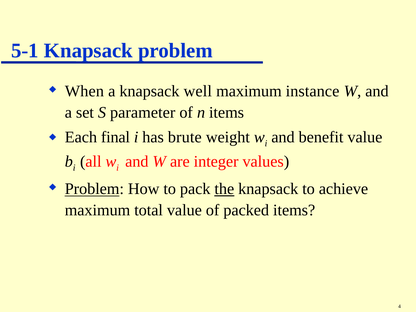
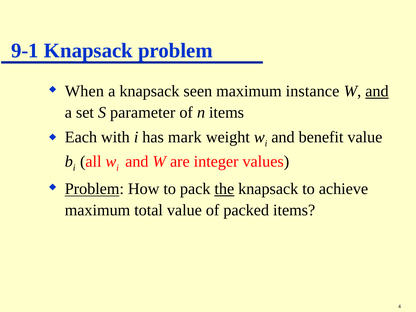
5-1: 5-1 -> 9-1 (25, 50)
well: well -> seen (198, 91)
and underline: none -> present (377, 91)
final: final -> with (115, 137)
brute: brute -> mark (185, 137)
